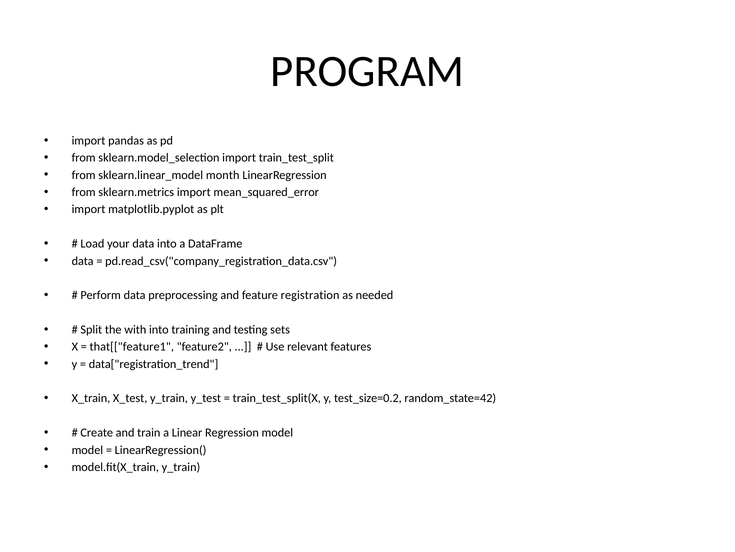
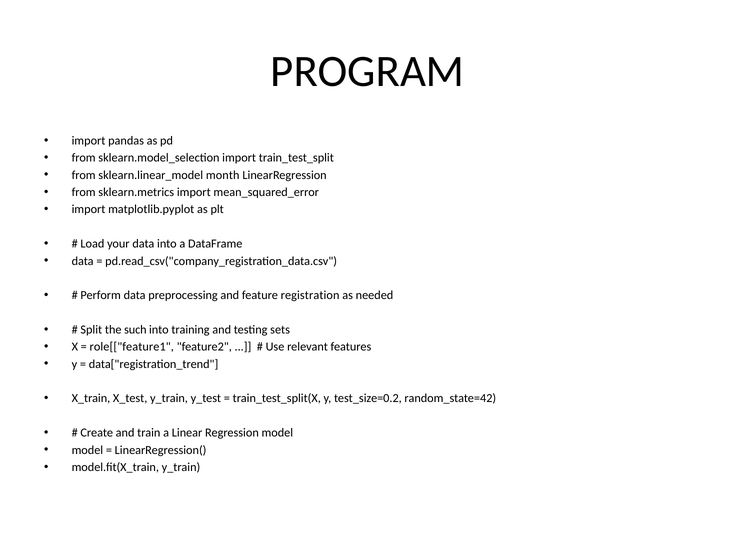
with: with -> such (135, 329)
that[["feature1: that[["feature1 -> role[["feature1 (132, 346)
